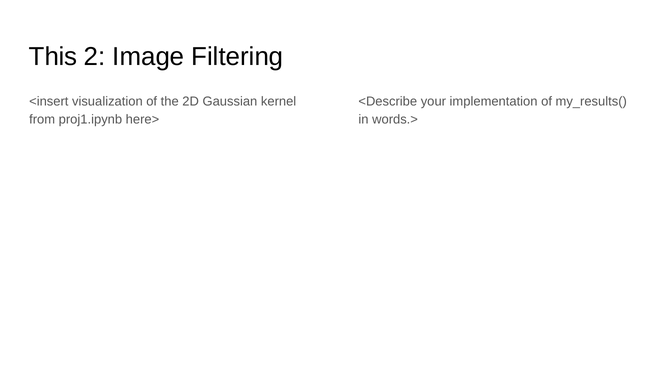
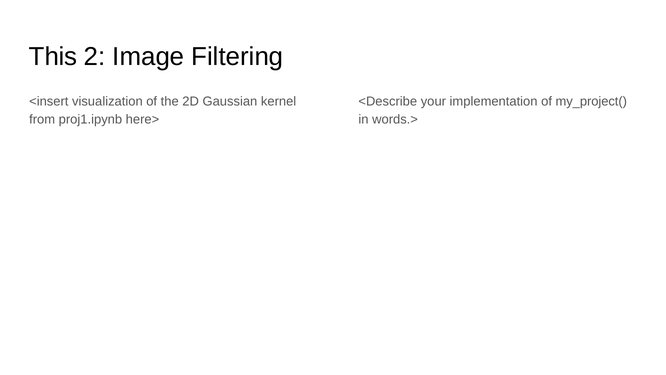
my_results(: my_results( -> my_project( (591, 102)
